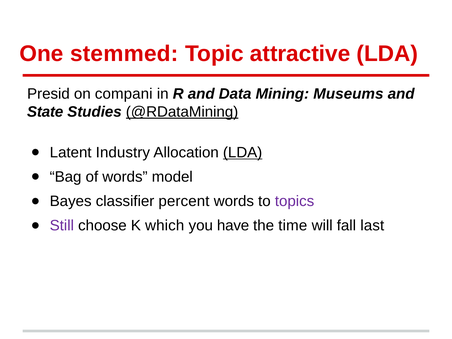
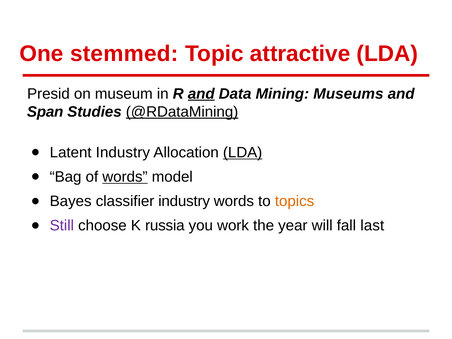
compani: compani -> museum (124, 94)
and underline: none -> present (201, 94)
State: State -> Span (45, 112)
words underline: none -> present (125, 177)
classifier percent: percent -> industry (184, 201)
topics colour: purple -> orange (295, 201)
which: which -> russia (165, 226)
have: have -> work (233, 226)
time: time -> year (293, 226)
